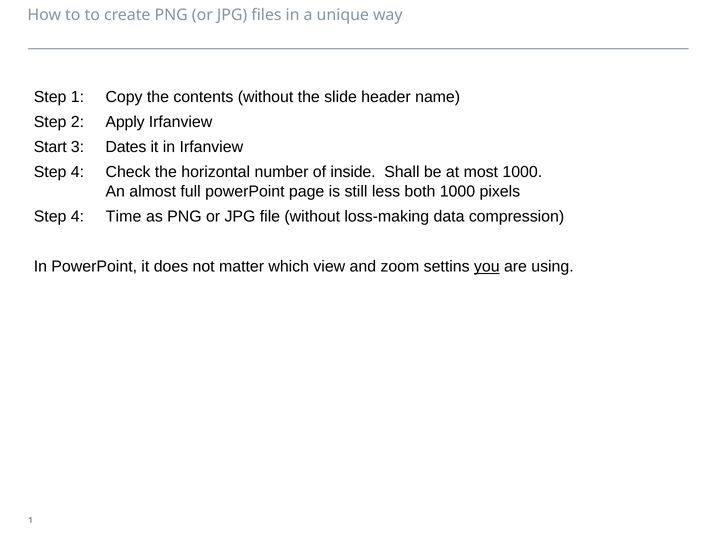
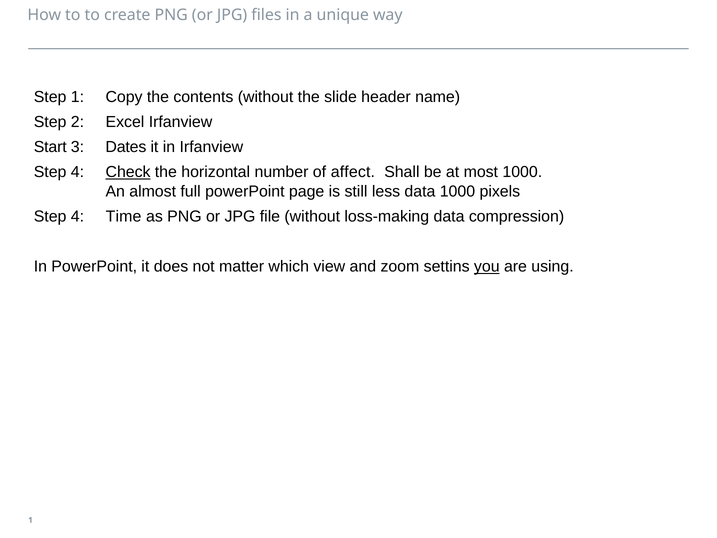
Apply: Apply -> Excel (125, 122)
Check underline: none -> present (128, 172)
inside: inside -> affect (353, 172)
less both: both -> data (420, 191)
